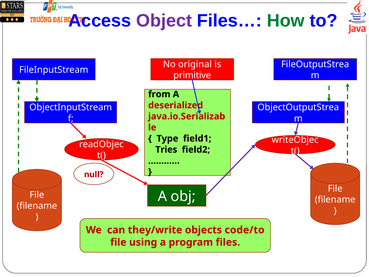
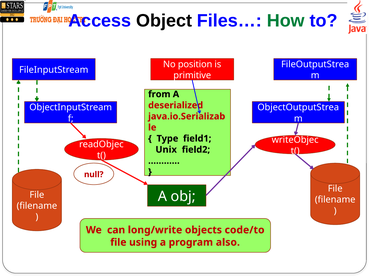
Object colour: purple -> black (164, 21)
original: original -> position (195, 64)
Tries: Tries -> Unix (166, 149)
they/write: they/write -> long/write (155, 230)
files: files -> also (228, 242)
